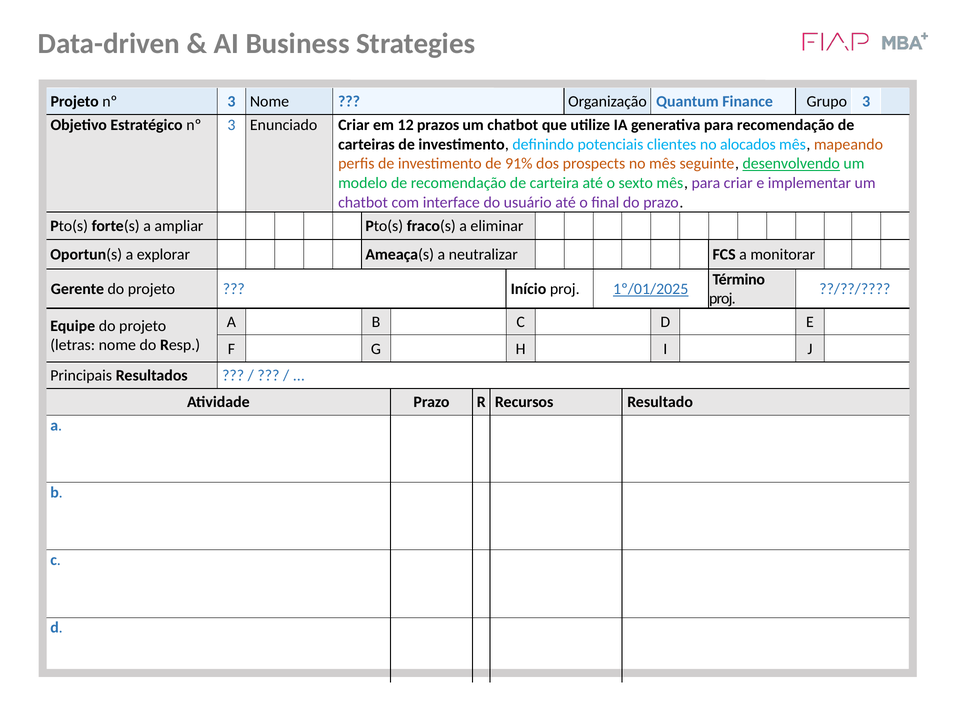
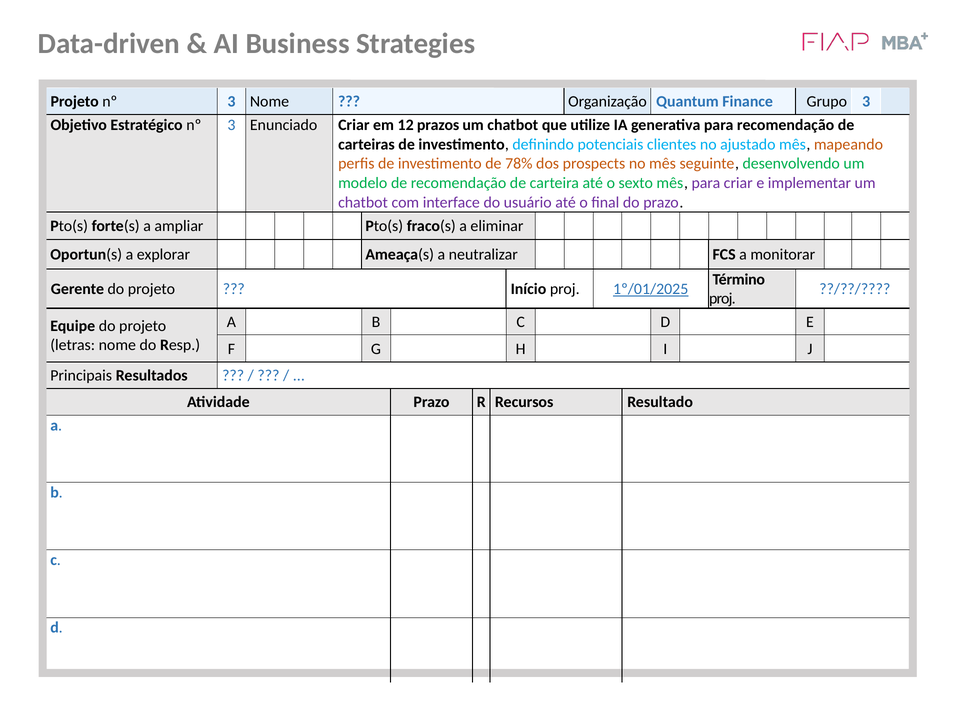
alocados: alocados -> ajustado (748, 144)
91%: 91% -> 78% (519, 164)
desenvolvendo underline: present -> none (791, 164)
